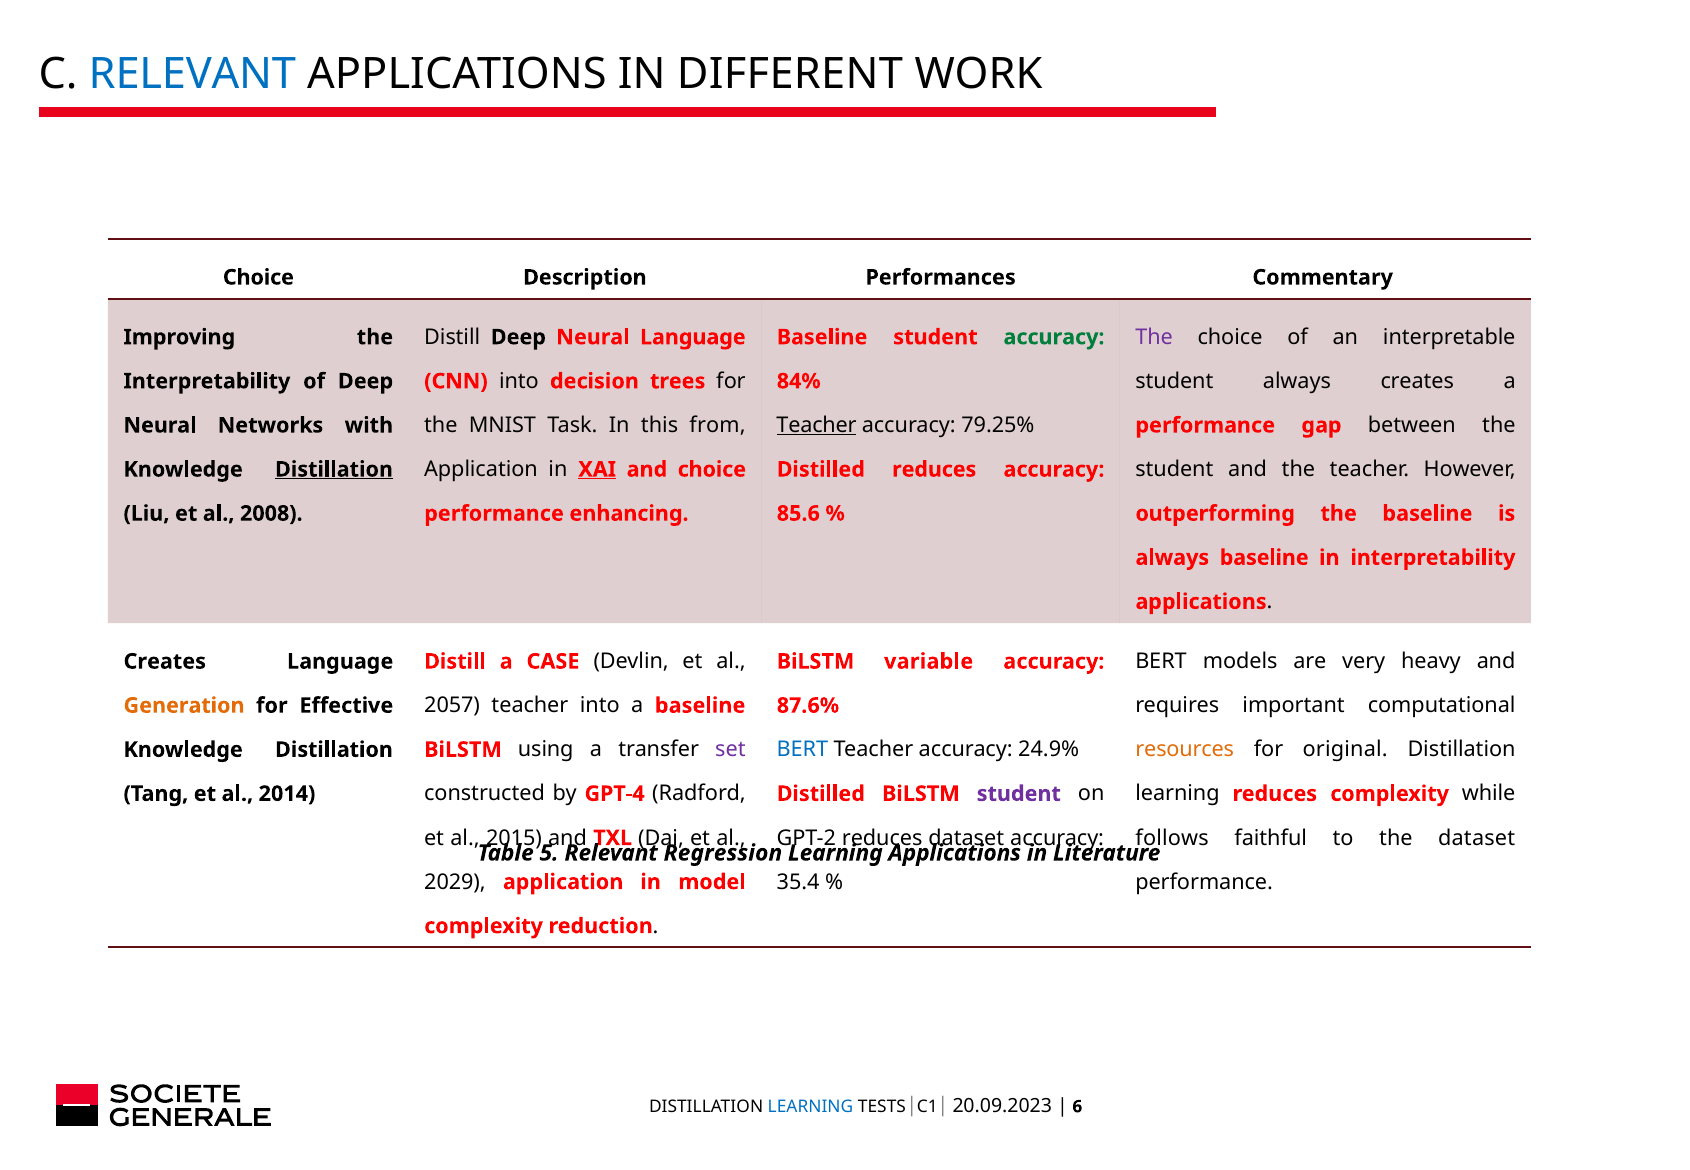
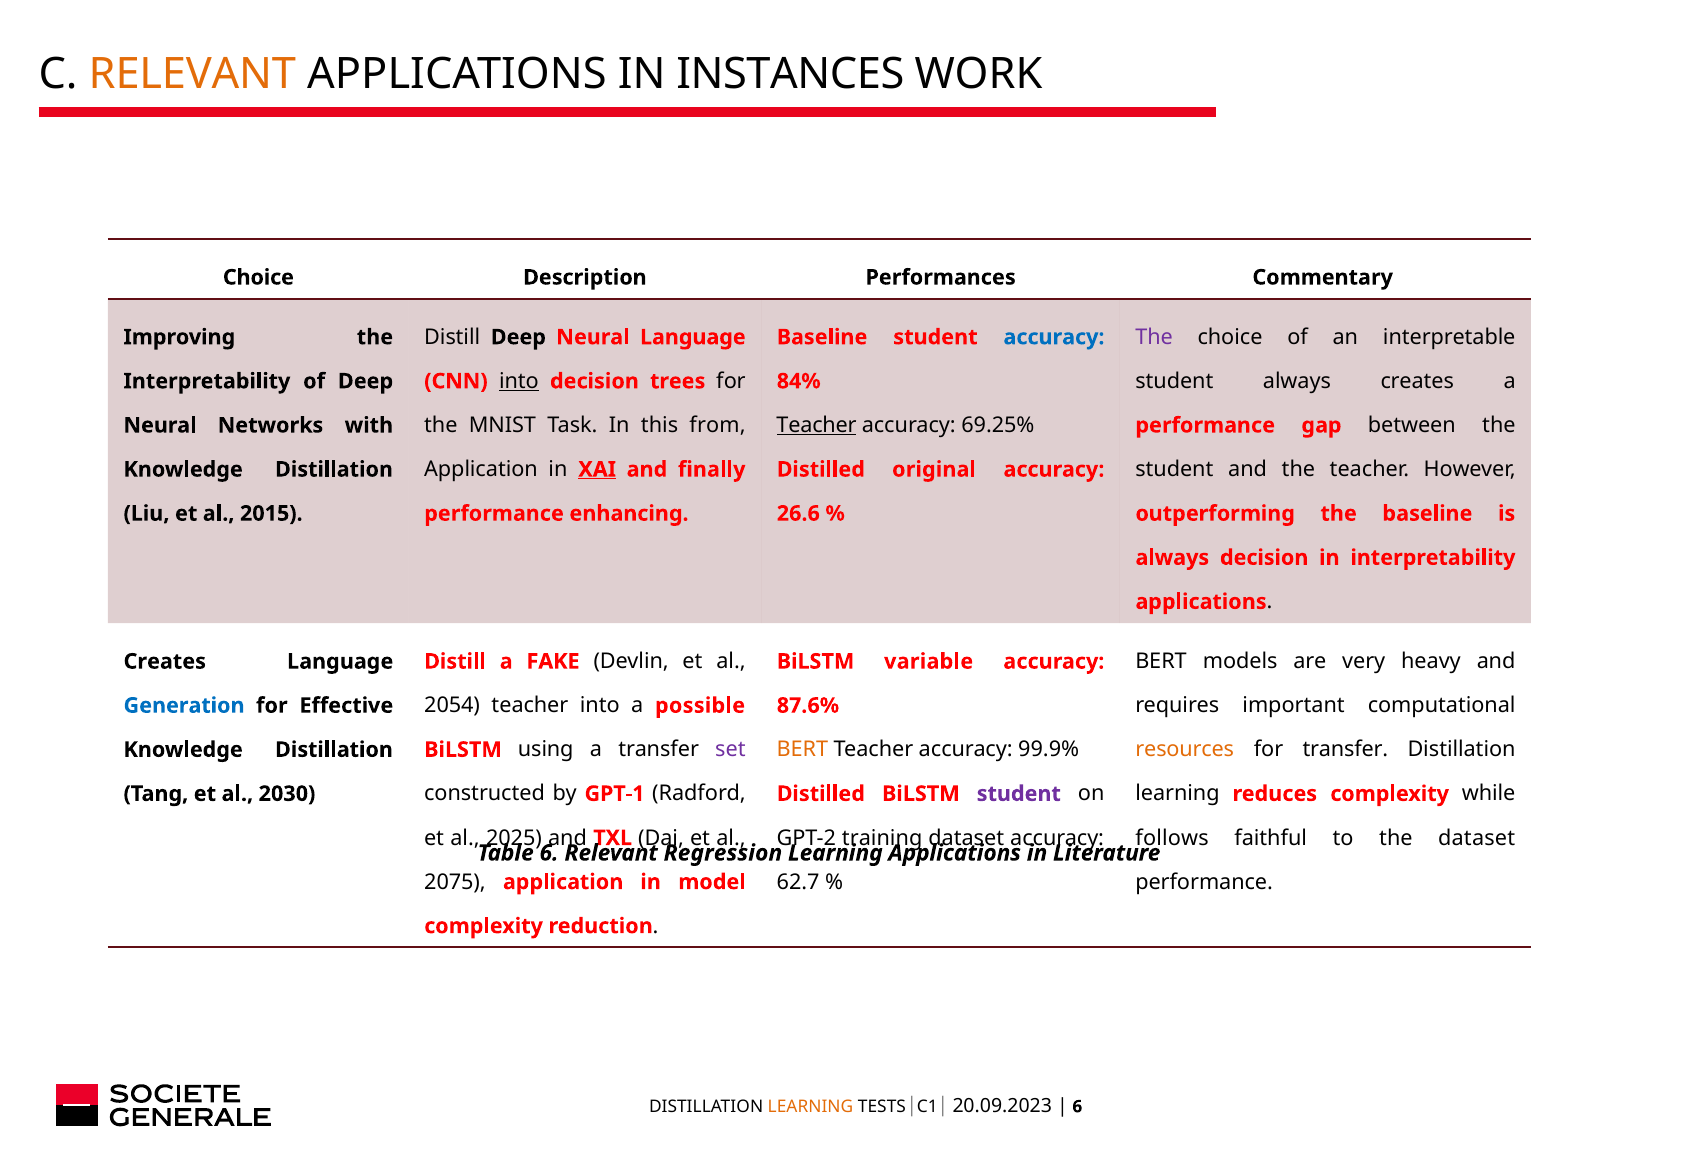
RELEVANT colour: blue -> orange (192, 74)
DIFFERENT: DIFFERENT -> INSTANCES (790, 74)
accuracy colour: green -> blue (1054, 337)
into underline: none -> present (519, 381)
79.25%: 79.25% -> 69.25% (998, 425)
and choice: choice -> finally (712, 469)
Distillation underline: present -> none (334, 469)
Distilled reduces: reduces -> original (934, 469)
2008: 2008 -> 2015 (271, 514)
85.6: 85.6 -> 26.6 (798, 514)
always baseline: baseline -> decision (1264, 558)
CASE: CASE -> FAKE (553, 661)
2057: 2057 -> 2054 (452, 706)
a baseline: baseline -> possible (700, 706)
Generation colour: orange -> blue (184, 706)
BERT colour: blue -> orange (802, 750)
24.9%: 24.9% -> 99.9% (1049, 750)
for original: original -> transfer (1345, 750)
GPT-4: GPT-4 -> GPT-1 (615, 794)
2014: 2014 -> 2030 (287, 794)
2015: 2015 -> 2025 (514, 838)
GPT-2 reduces: reduces -> training (882, 838)
Table 5: 5 -> 6 (549, 853)
2029: 2029 -> 2075 (455, 882)
35.4: 35.4 -> 62.7 (798, 882)
LEARNING colour: blue -> orange (810, 1107)
